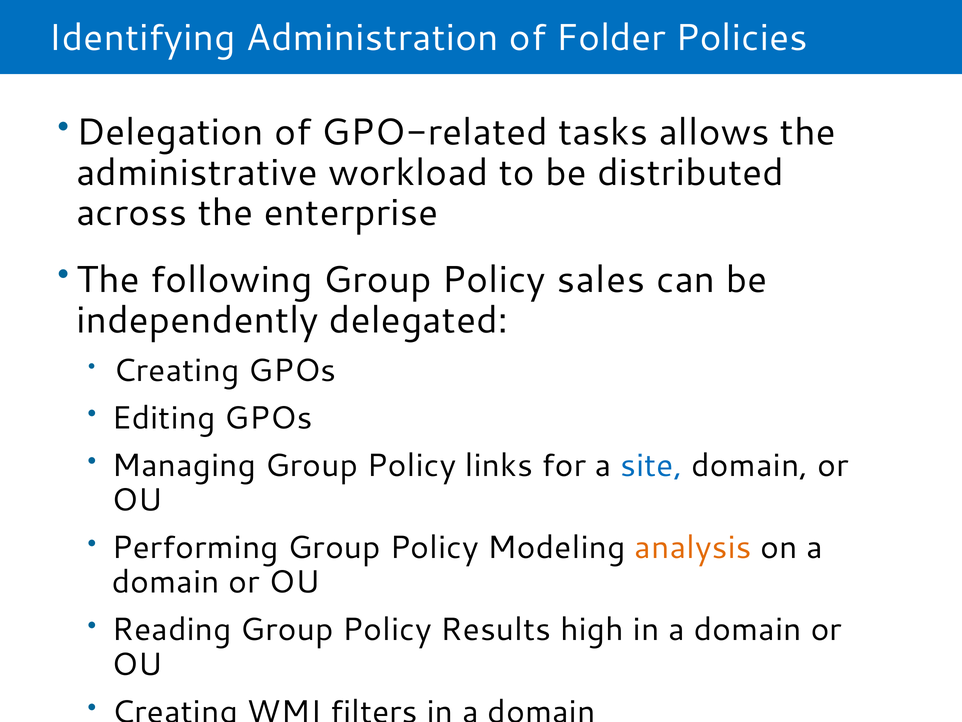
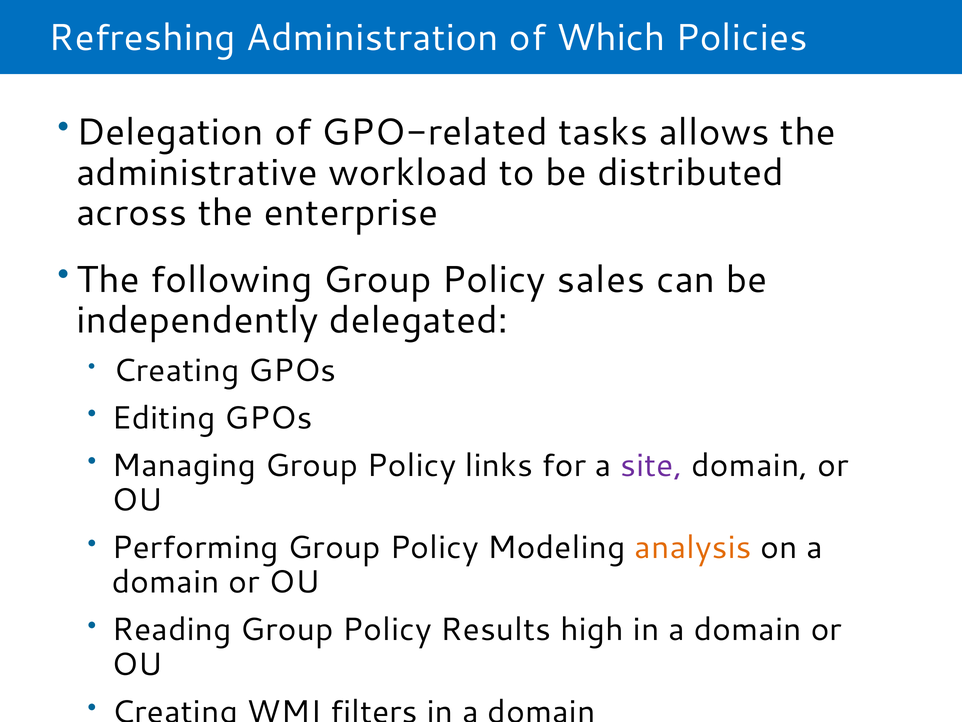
Identifying: Identifying -> Refreshing (142, 38)
Folder: Folder -> Which (611, 38)
site colour: blue -> purple (651, 465)
